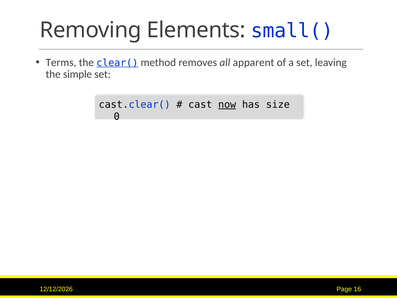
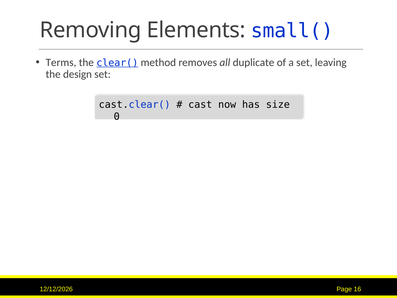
apparent: apparent -> duplicate (254, 62)
simple: simple -> design (77, 74)
now underline: present -> none (227, 105)
